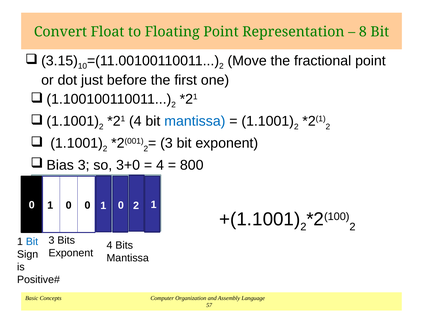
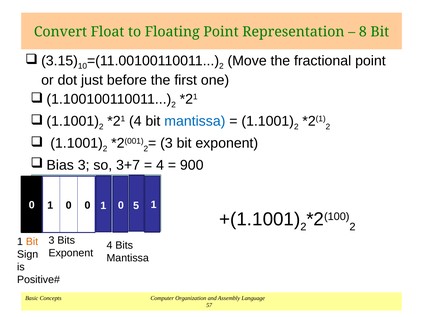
3+0: 3+0 -> 3+7 (128, 165)
800: 800 -> 900 (192, 165)
0 2: 2 -> 5 (136, 206)
Bit colour: blue -> orange (32, 242)
